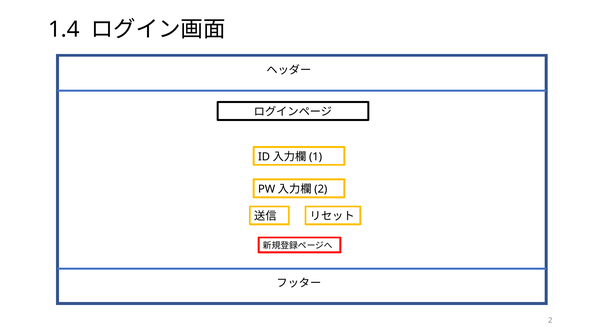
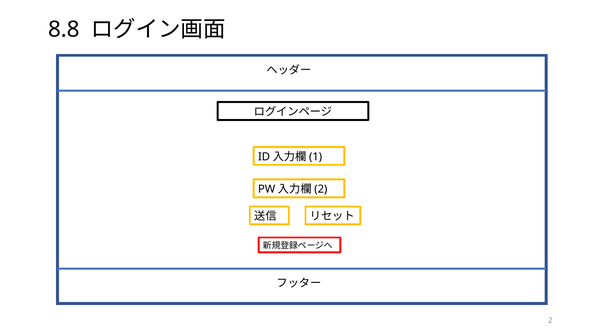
1.4: 1.4 -> 8.8 (64, 29)
